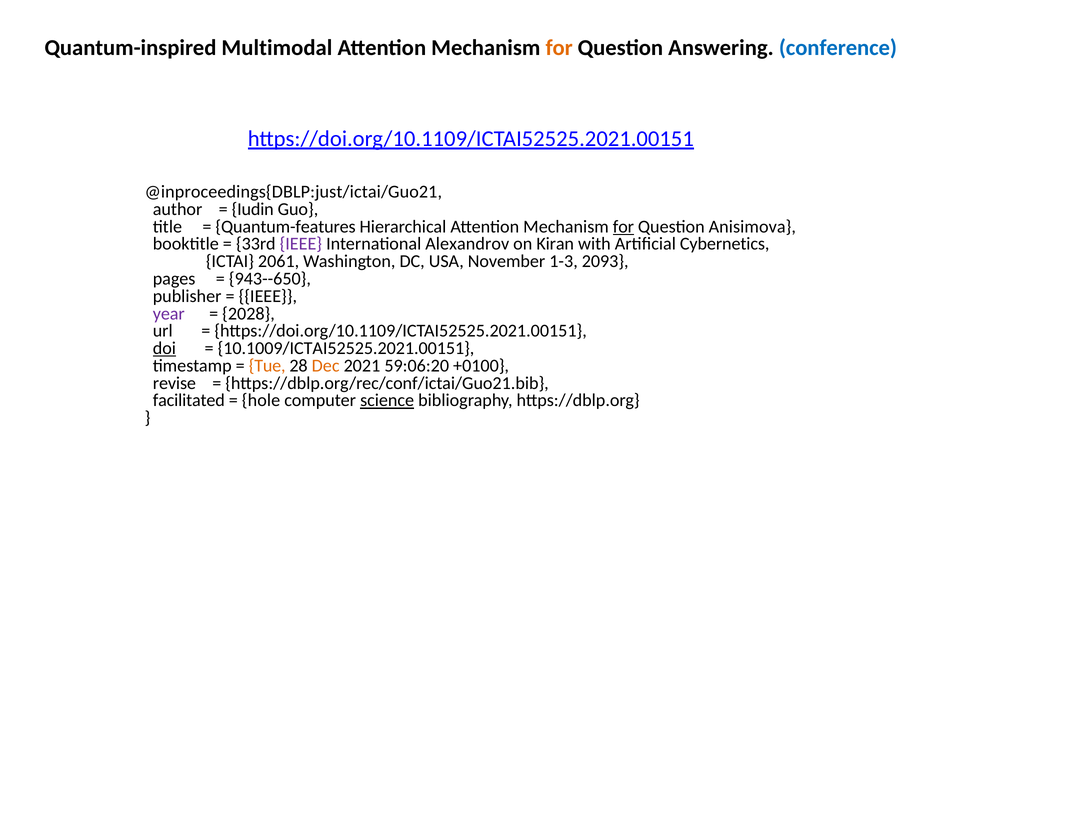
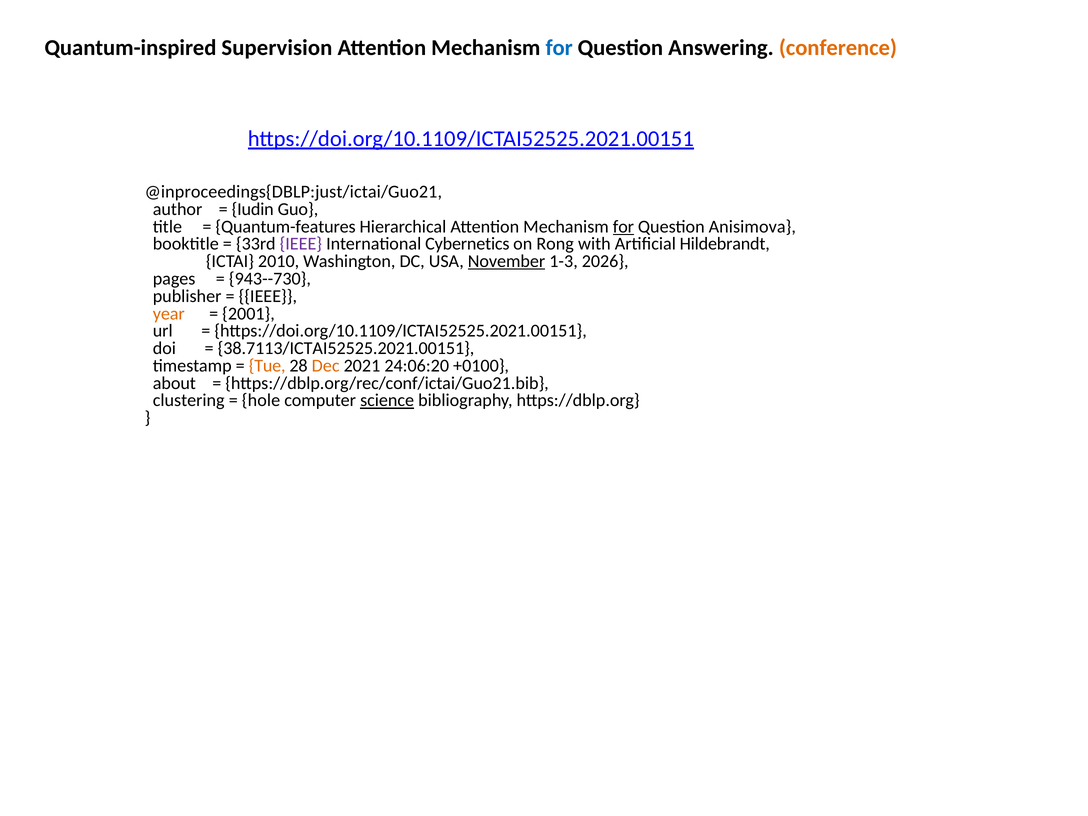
Multimodal: Multimodal -> Supervision (277, 48)
for colour: orange -> blue (559, 48)
conference colour: blue -> orange (838, 48)
Alexandrov: Alexandrov -> Cybernetics (467, 244)
Kiran: Kiran -> Rong (555, 244)
Cybernetics: Cybernetics -> Hildebrandt (725, 244)
2061: 2061 -> 2010 (279, 261)
November underline: none -> present (506, 261)
2093: 2093 -> 2026 (605, 261)
943--650: 943--650 -> 943--730 (270, 279)
year colour: purple -> orange (169, 314)
2028: 2028 -> 2001 (249, 314)
doi underline: present -> none (164, 348)
10.1009/ICTAI52525.2021.00151: 10.1009/ICTAI52525.2021.00151 -> 38.7113/ICTAI52525.2021.00151 (346, 348)
59:06:20: 59:06:20 -> 24:06:20 (417, 366)
revise: revise -> about (174, 383)
facilitated: facilitated -> clustering (189, 400)
